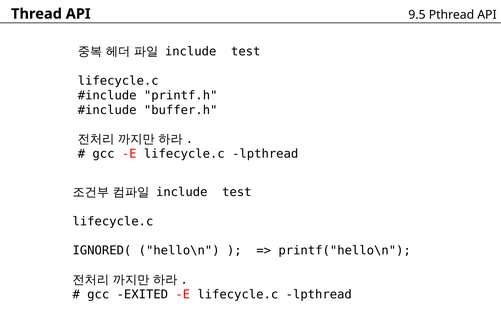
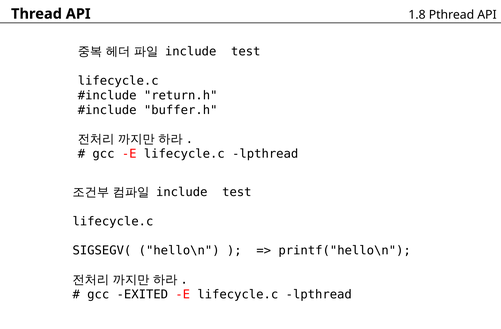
9.5: 9.5 -> 1.8 (417, 15)
printf.h: printf.h -> return.h (181, 95)
IGNORED(: IGNORED( -> SIGSEGV( (102, 251)
